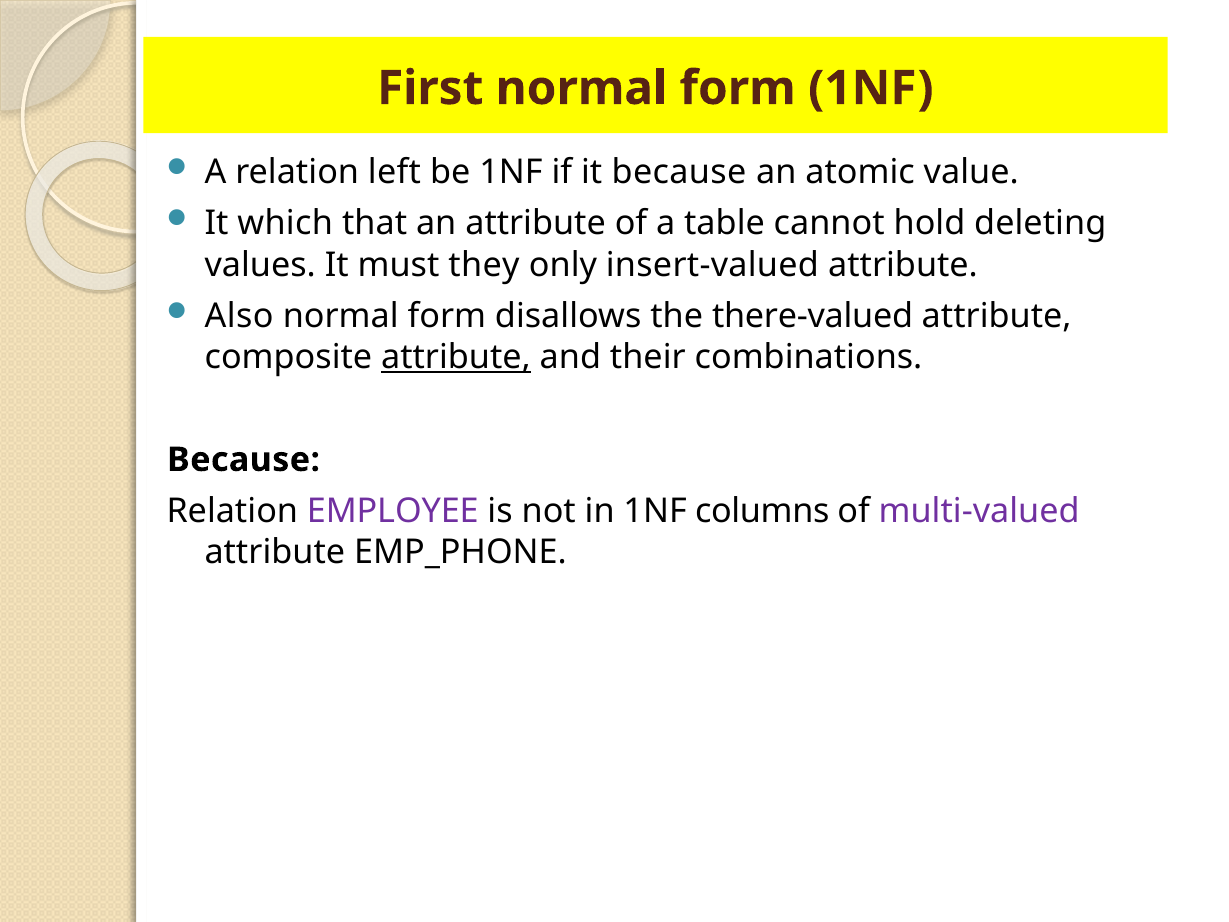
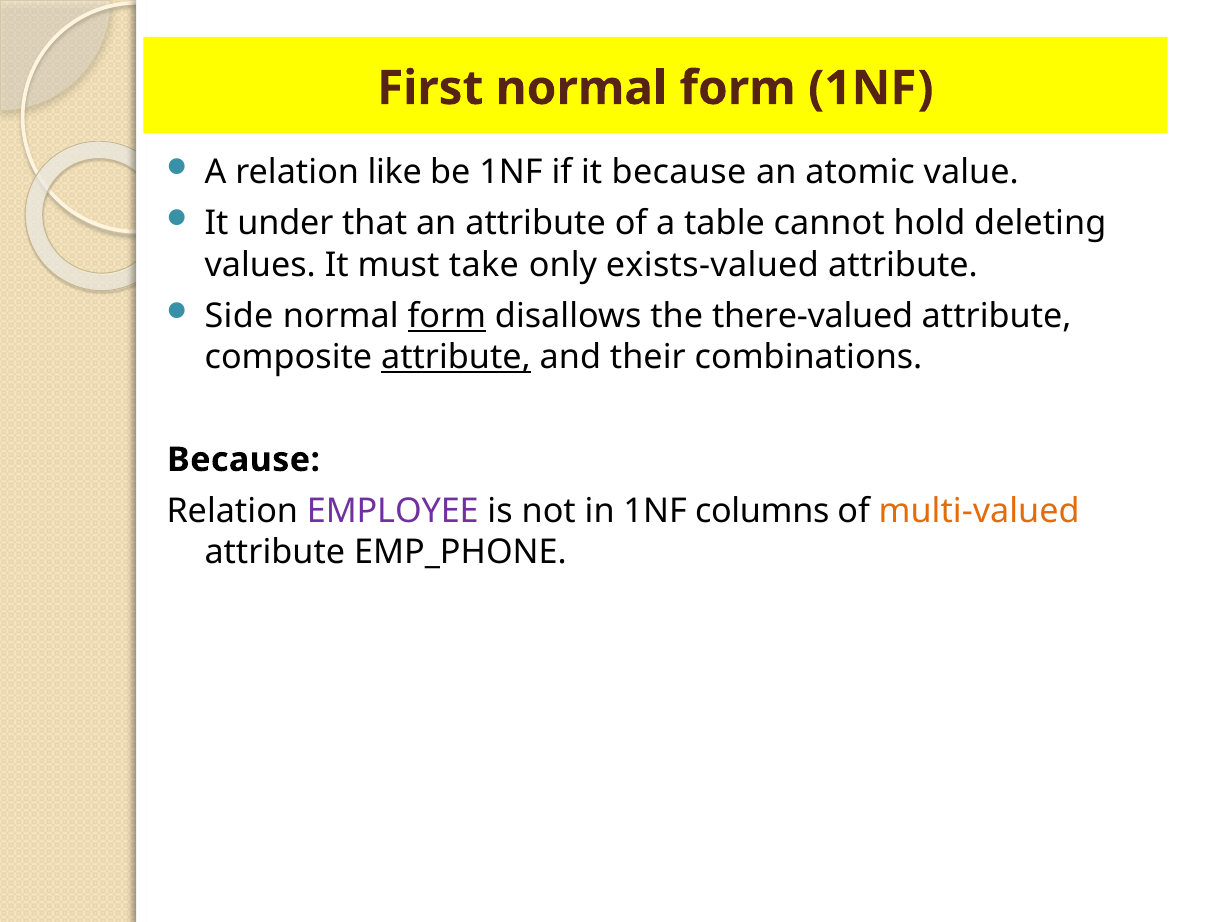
left: left -> like (395, 172)
which: which -> under (285, 224)
they: they -> take (484, 265)
insert-valued: insert-valued -> exists-valued (712, 265)
Also: Also -> Side (239, 316)
form underline: none -> present (447, 316)
multi-valued colour: purple -> orange (979, 511)
